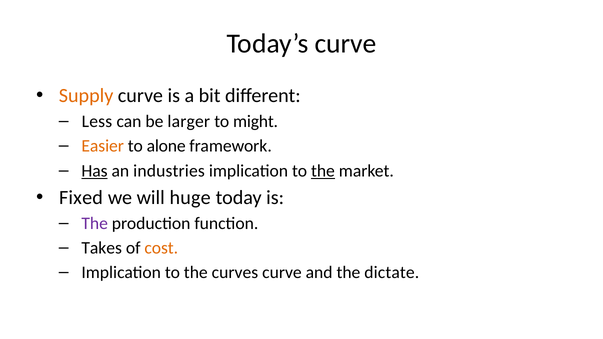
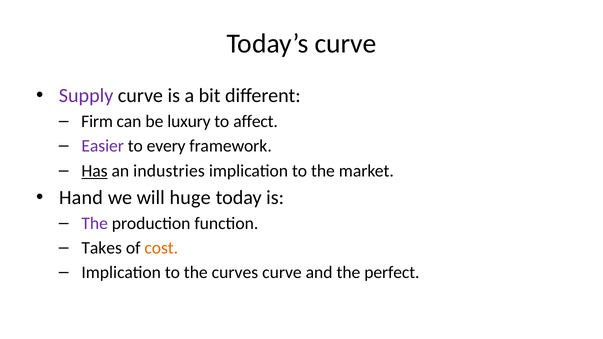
Supply colour: orange -> purple (86, 96)
Less: Less -> Firm (97, 122)
larger: larger -> luxury (189, 122)
might: might -> affect (256, 122)
Easier colour: orange -> purple (103, 146)
alone: alone -> every (166, 146)
the underline: present -> none (323, 171)
Fixed: Fixed -> Hand (81, 198)
dictate: dictate -> perfect (392, 273)
